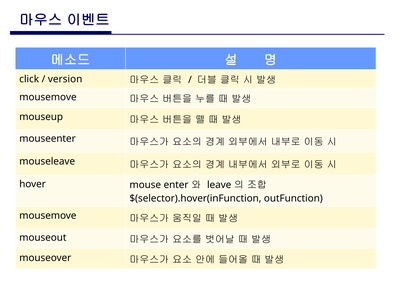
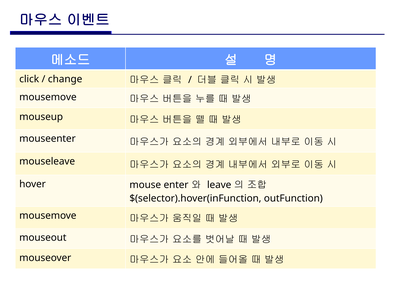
version: version -> change (65, 79)
